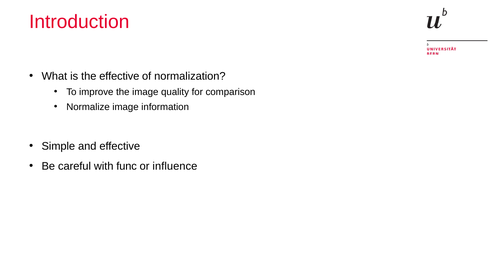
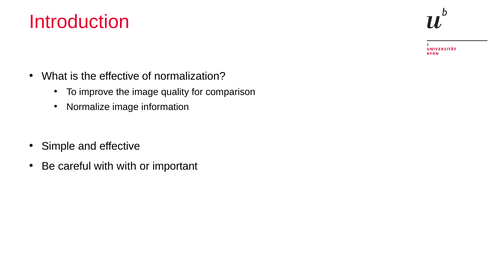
with func: func -> with (126, 167)
influence: influence -> important (175, 167)
